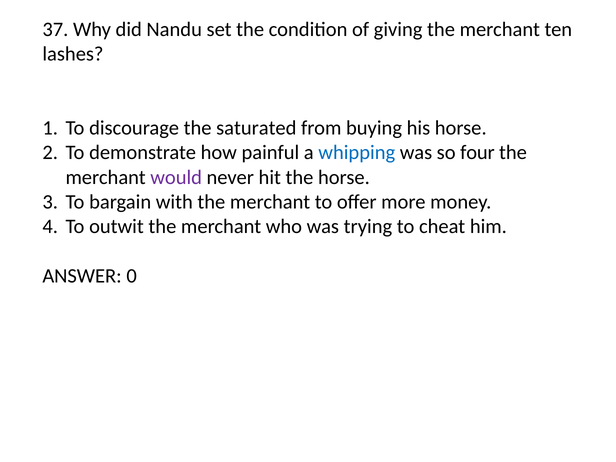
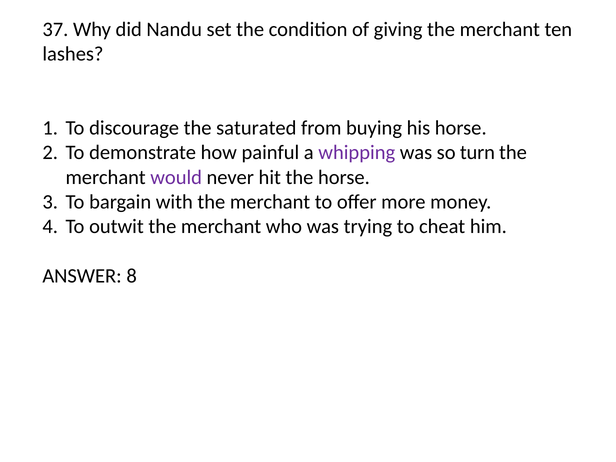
whipping colour: blue -> purple (357, 153)
four: four -> turn (477, 153)
0: 0 -> 8 (132, 276)
